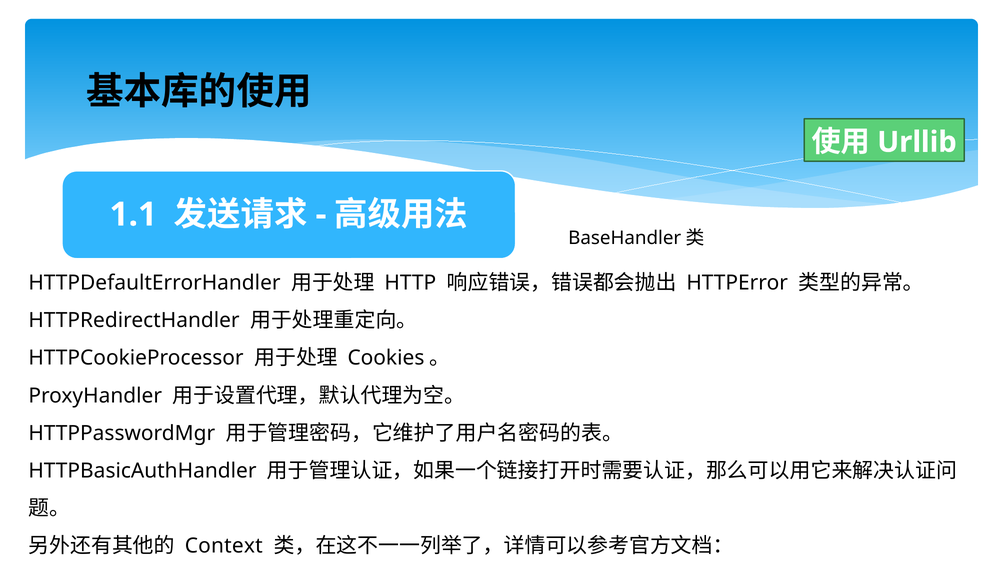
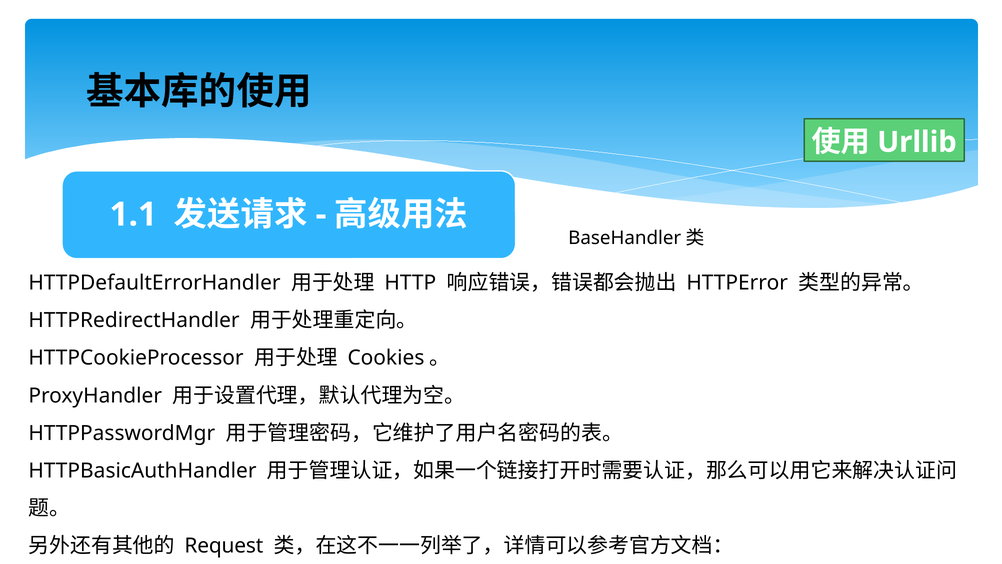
Context: Context -> Request (224, 546)
